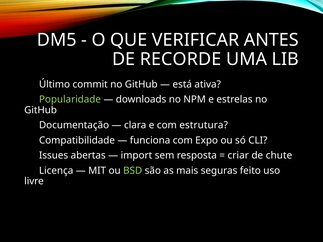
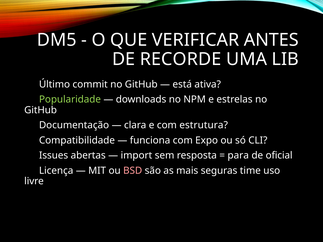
criar: criar -> para (238, 156)
chute: chute -> oficial (279, 156)
BSD colour: light green -> pink (133, 171)
feito: feito -> time (250, 171)
